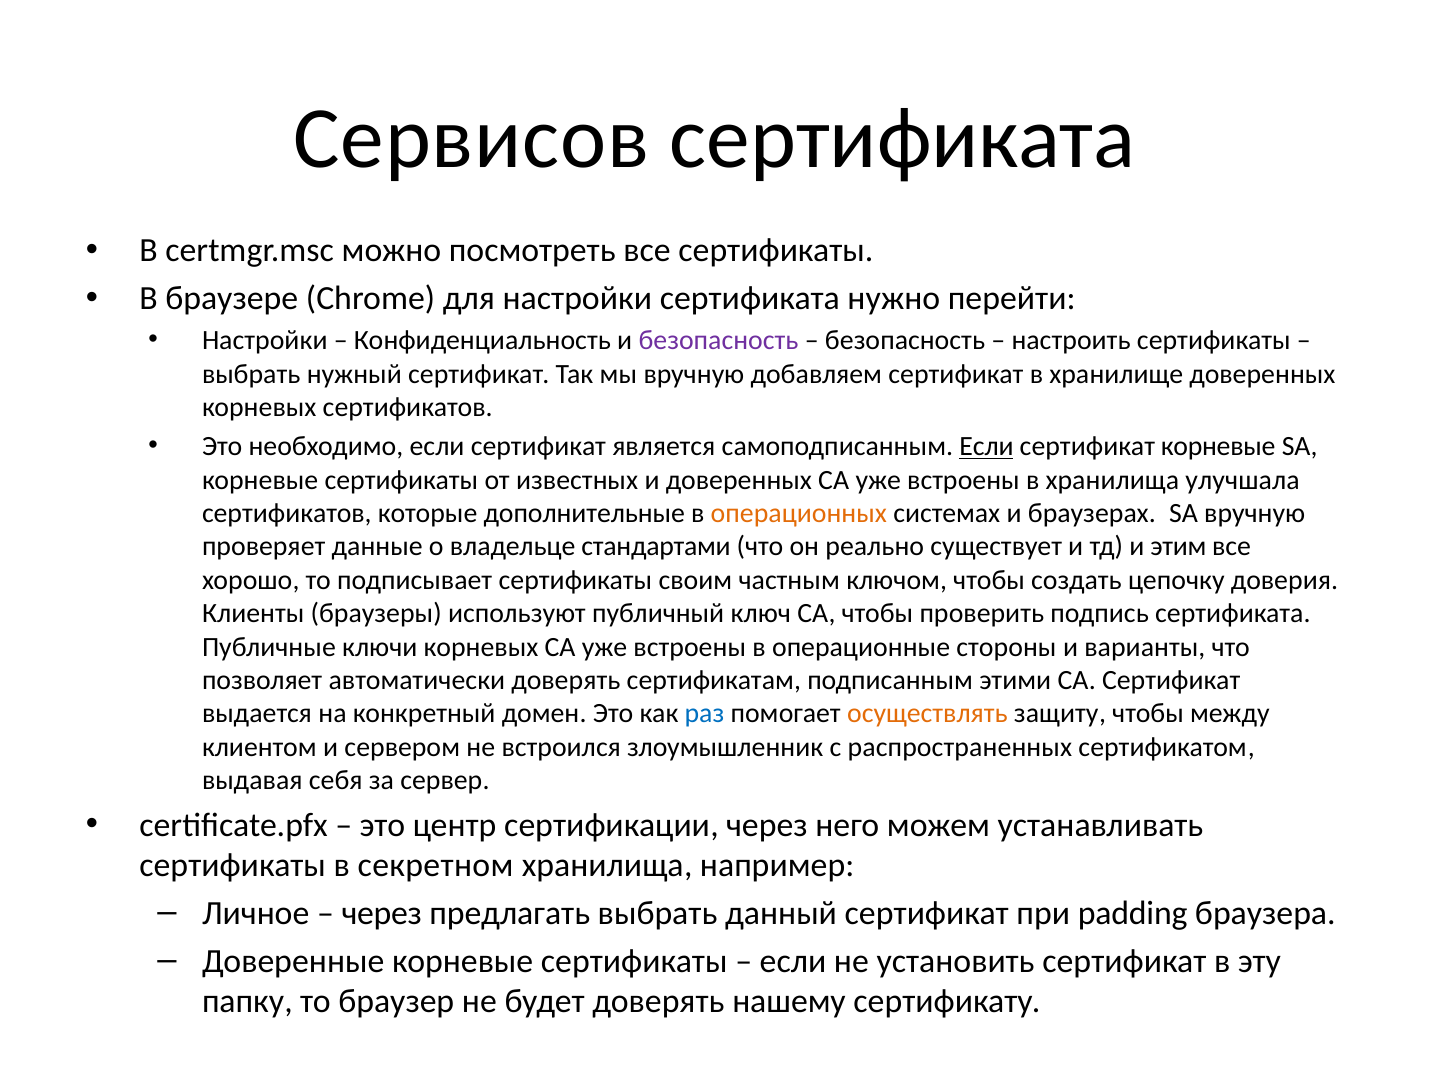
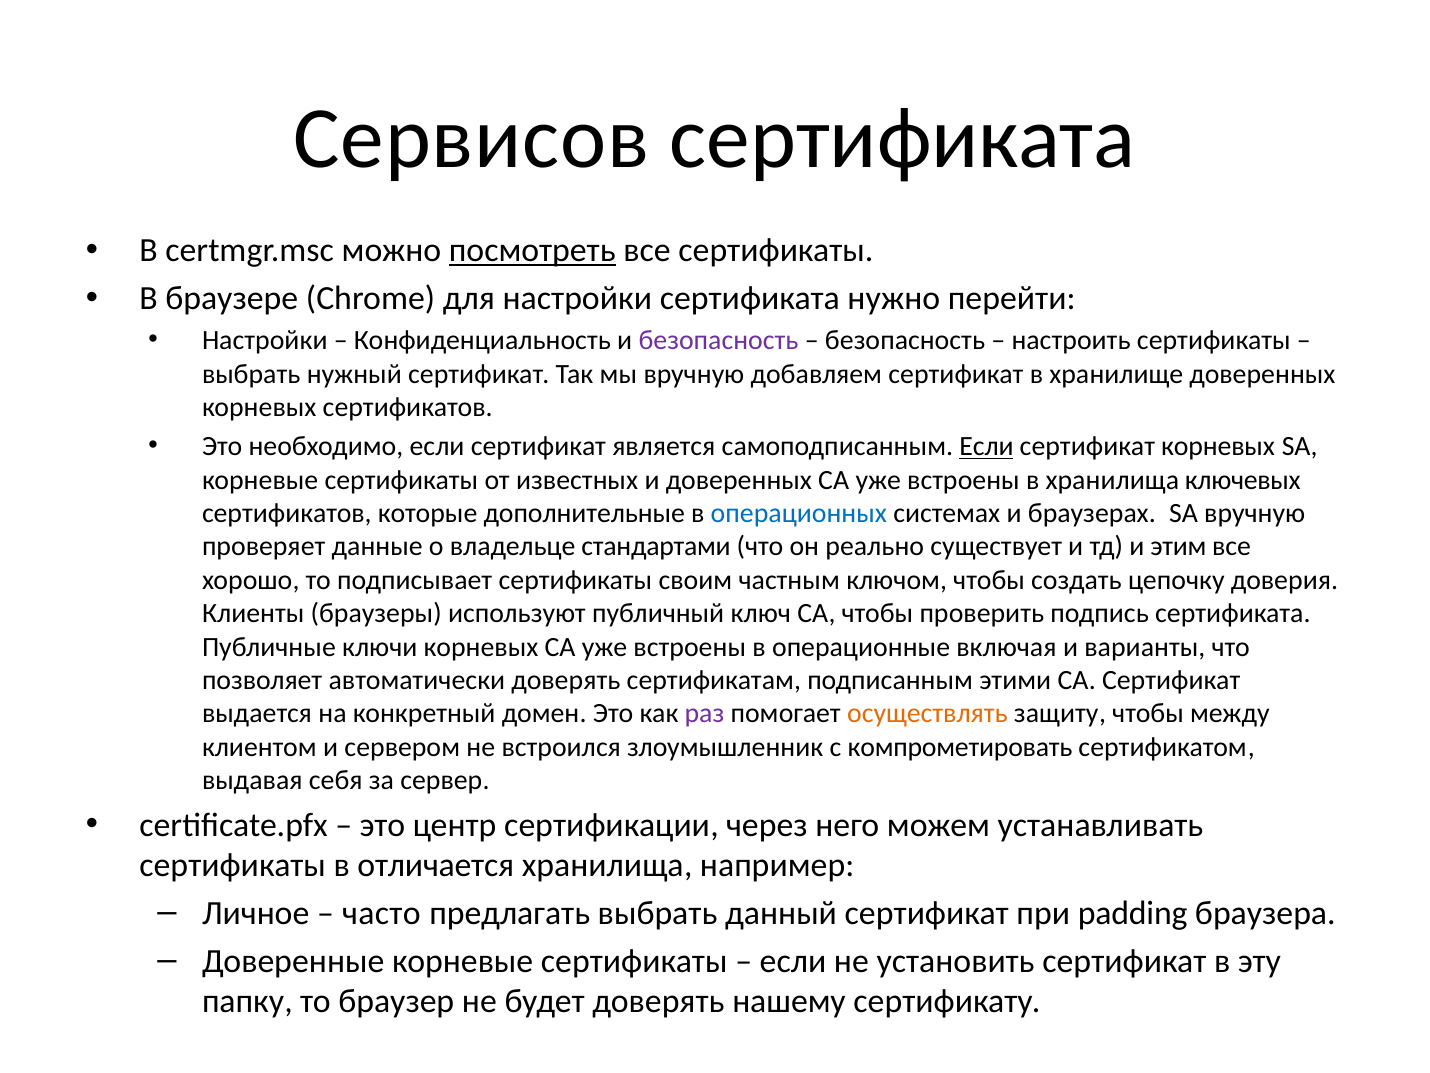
посмотреть underline: none -> present (532, 251)
сертификат корневые: корневые -> корневых (1218, 446)
улучшала: улучшала -> ключевых (1243, 480)
операционных colour: orange -> blue (799, 513)
стороны: стороны -> включая (1006, 647)
раз colour: blue -> purple (704, 713)
распространенных: распространенных -> компрометировать (960, 747)
секретном: секретном -> отличается (436, 865)
через: через -> часто (381, 913)
